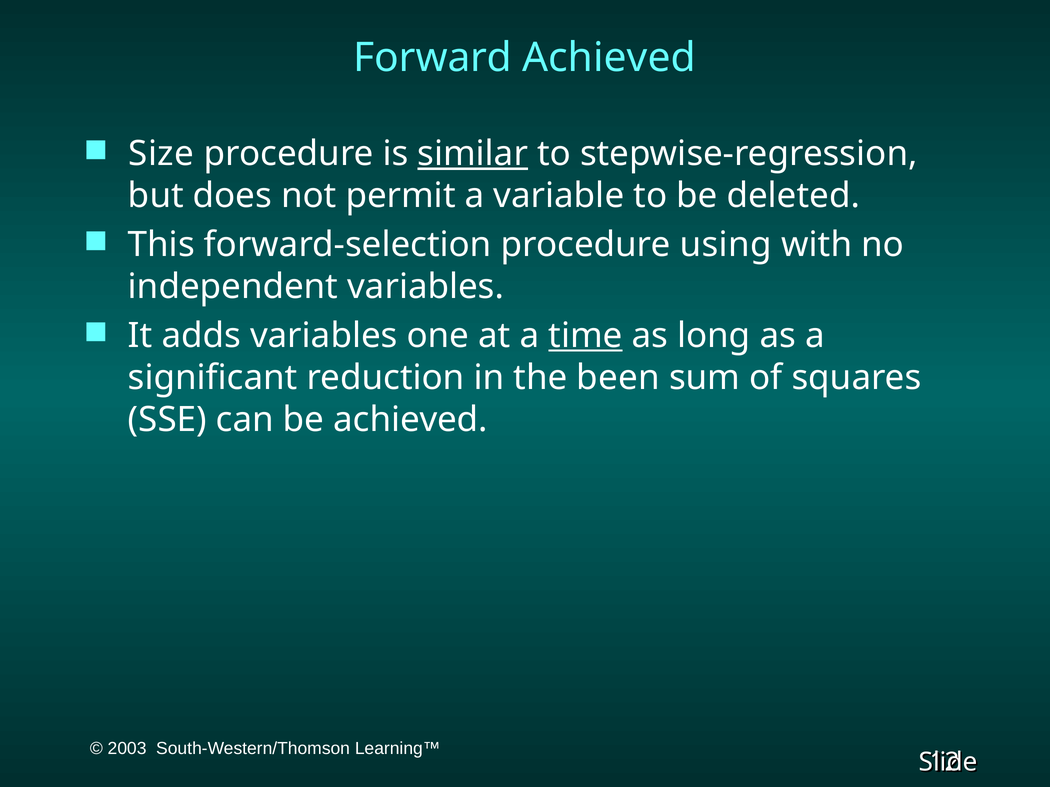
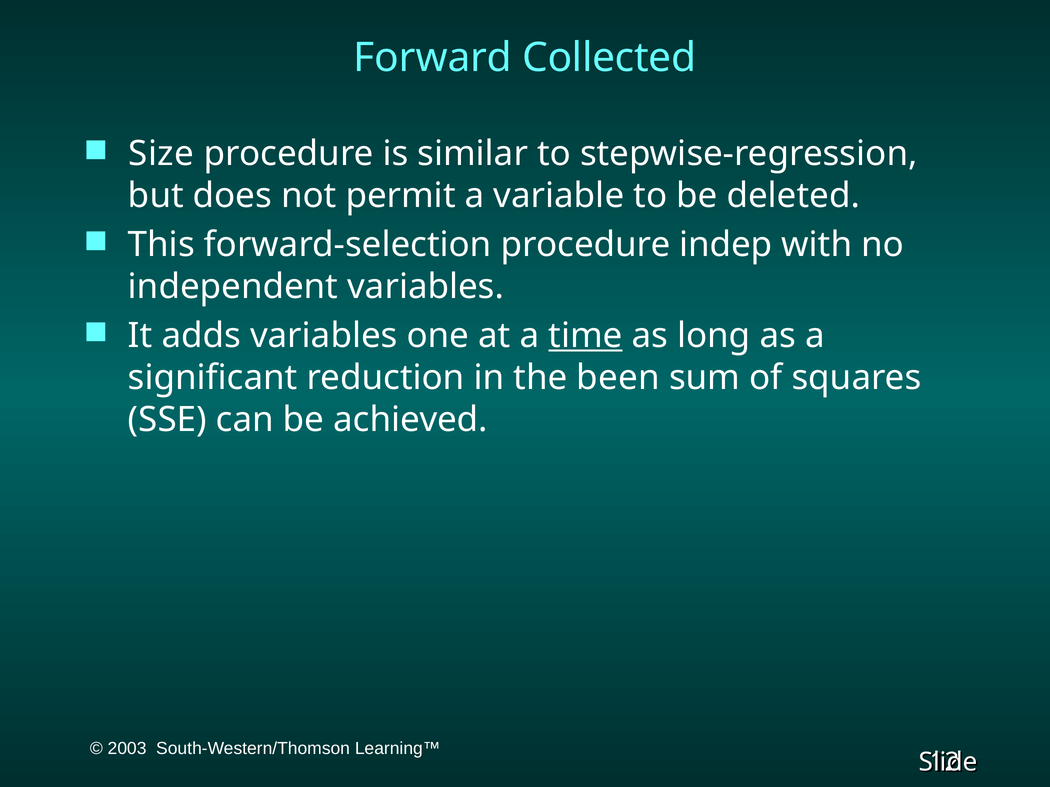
Forward Achieved: Achieved -> Collected (609, 58)
similar underline: present -> none (473, 154)
using: using -> indep (726, 245)
